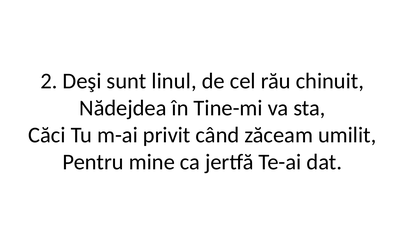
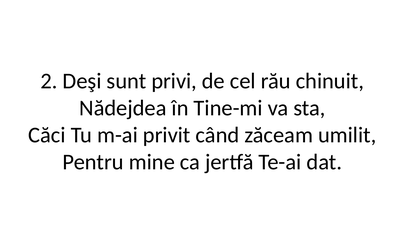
linul: linul -> privi (174, 81)
